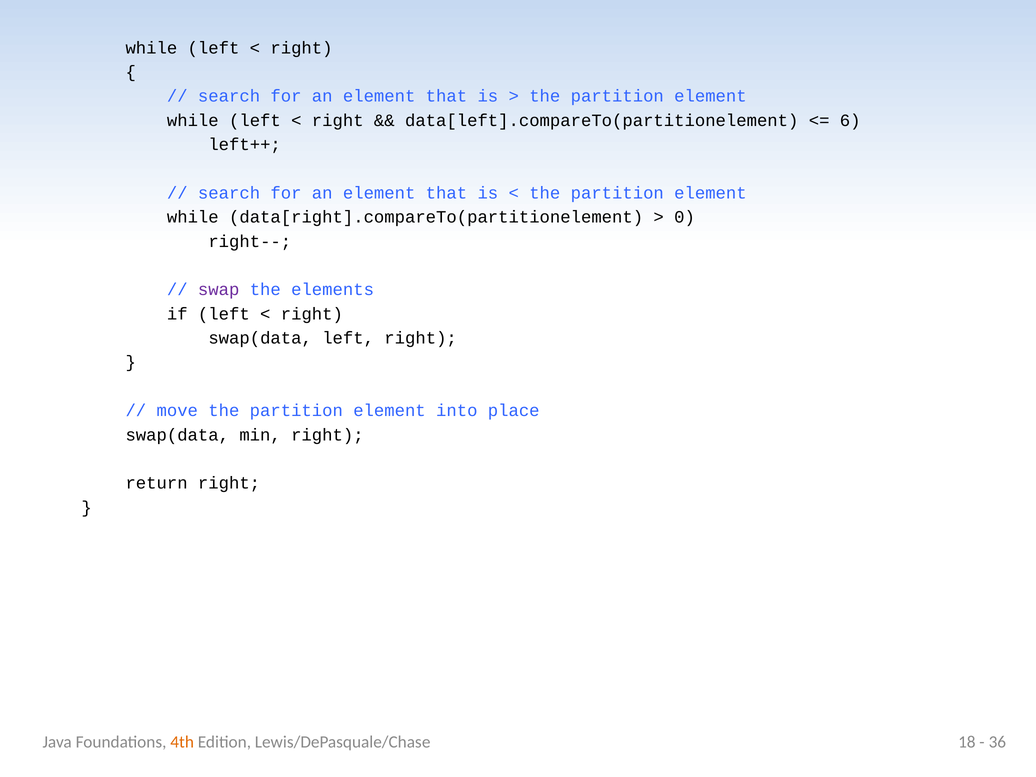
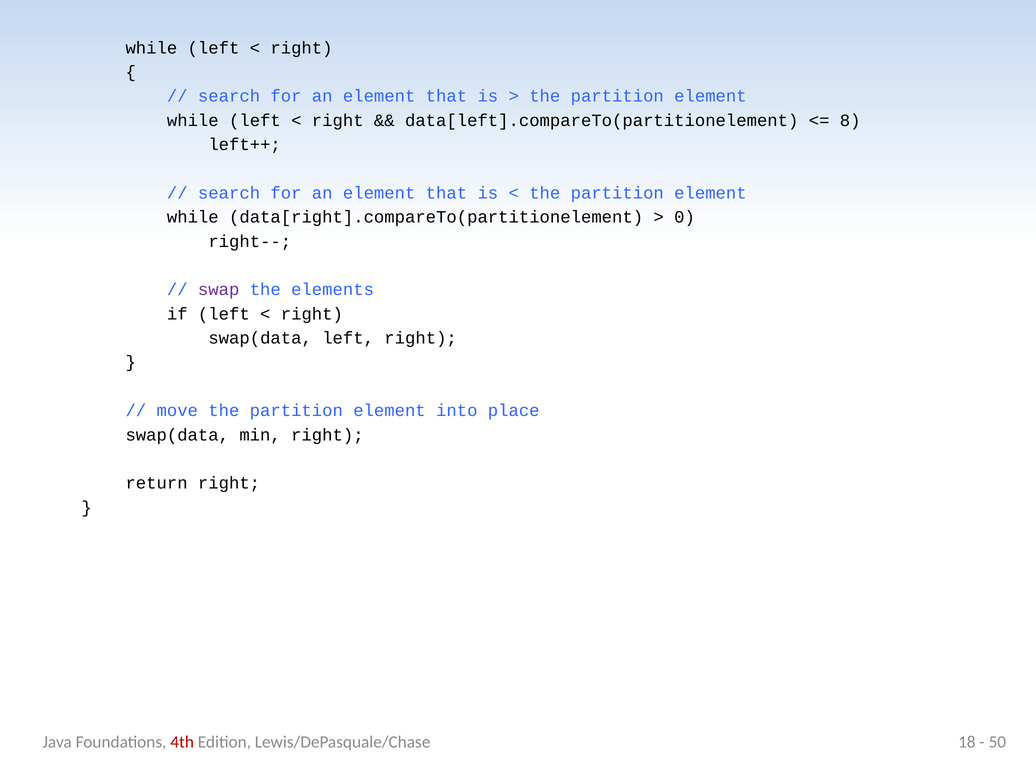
6: 6 -> 8 (850, 120)
4th colour: orange -> red (182, 742)
36: 36 -> 50 (997, 742)
